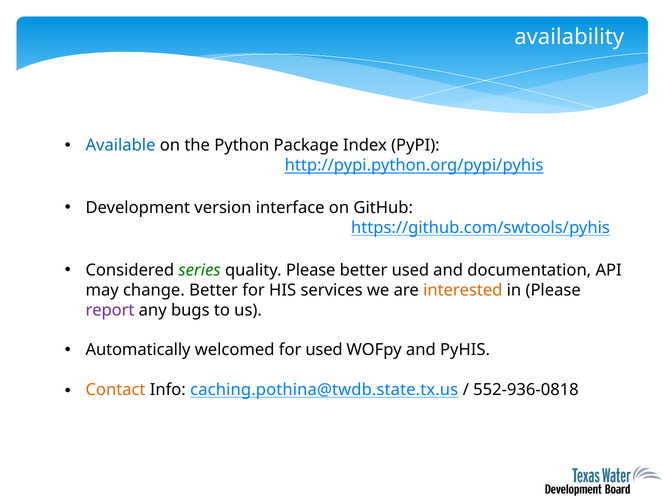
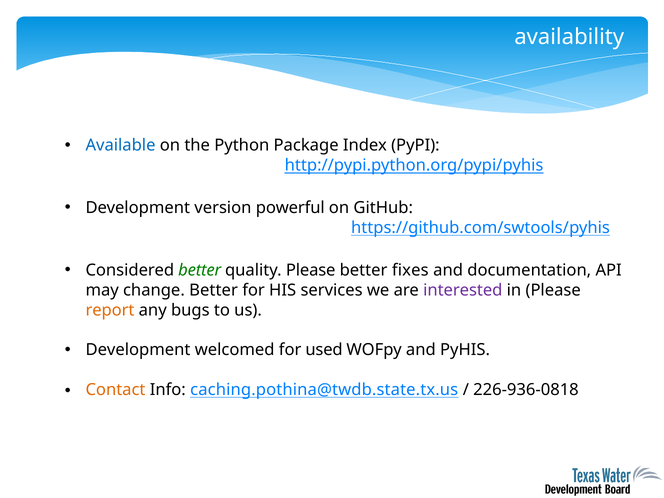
interface: interface -> powerful (290, 208)
Considered series: series -> better (200, 270)
better used: used -> fixes (410, 270)
interested colour: orange -> purple (463, 290)
report colour: purple -> orange (110, 310)
Automatically: Automatically -> Development (138, 350)
552-936-0818: 552-936-0818 -> 226-936-0818 (526, 390)
